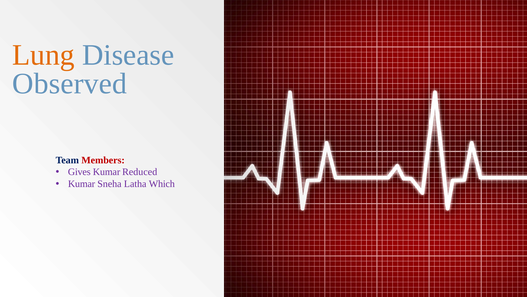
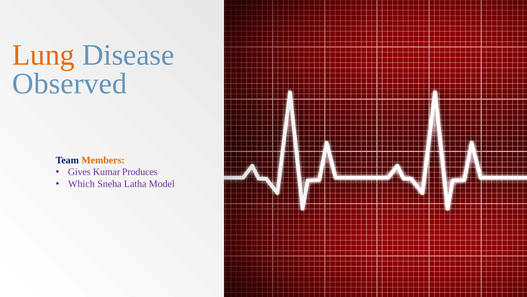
Members colour: red -> orange (103, 160)
Reduced: Reduced -> Produces (140, 172)
Kumar: Kumar -> Which (81, 184)
Which: Which -> Model (162, 184)
